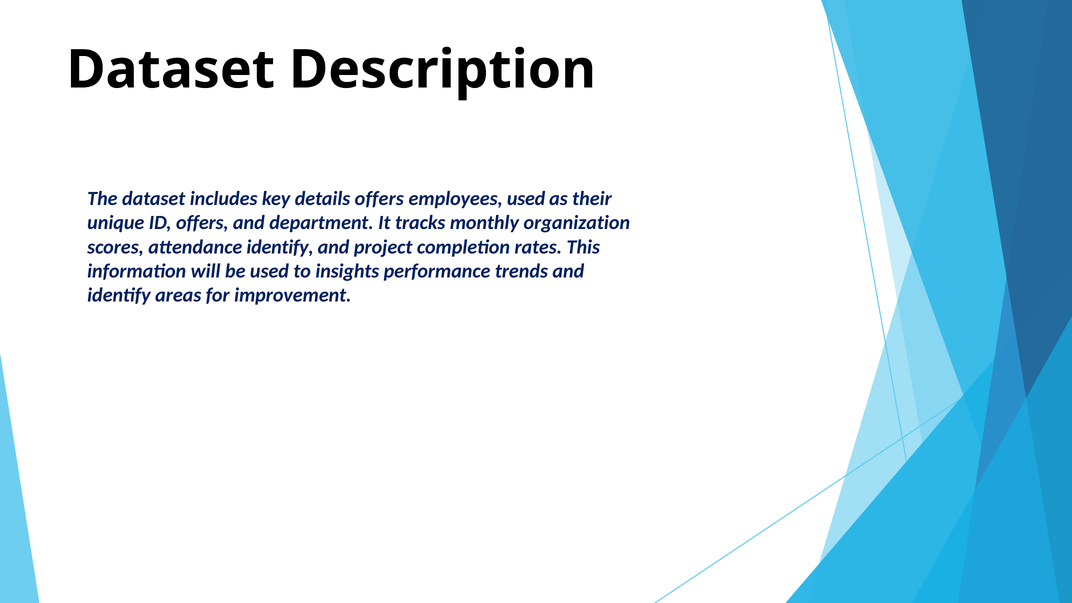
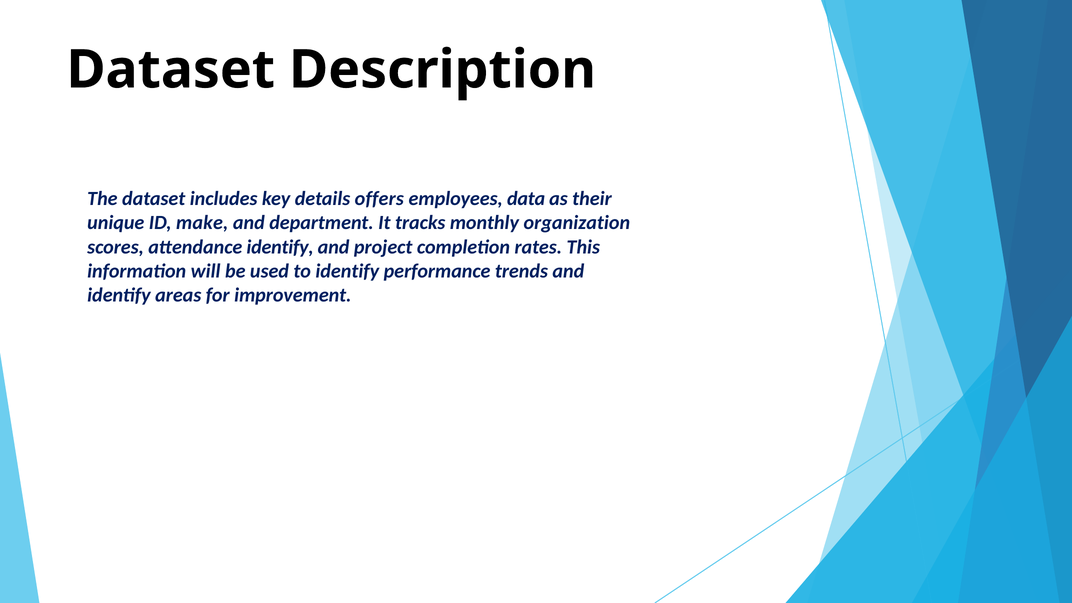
employees used: used -> data (526, 199)
ID offers: offers -> make (202, 223)
to insights: insights -> identify (347, 271)
